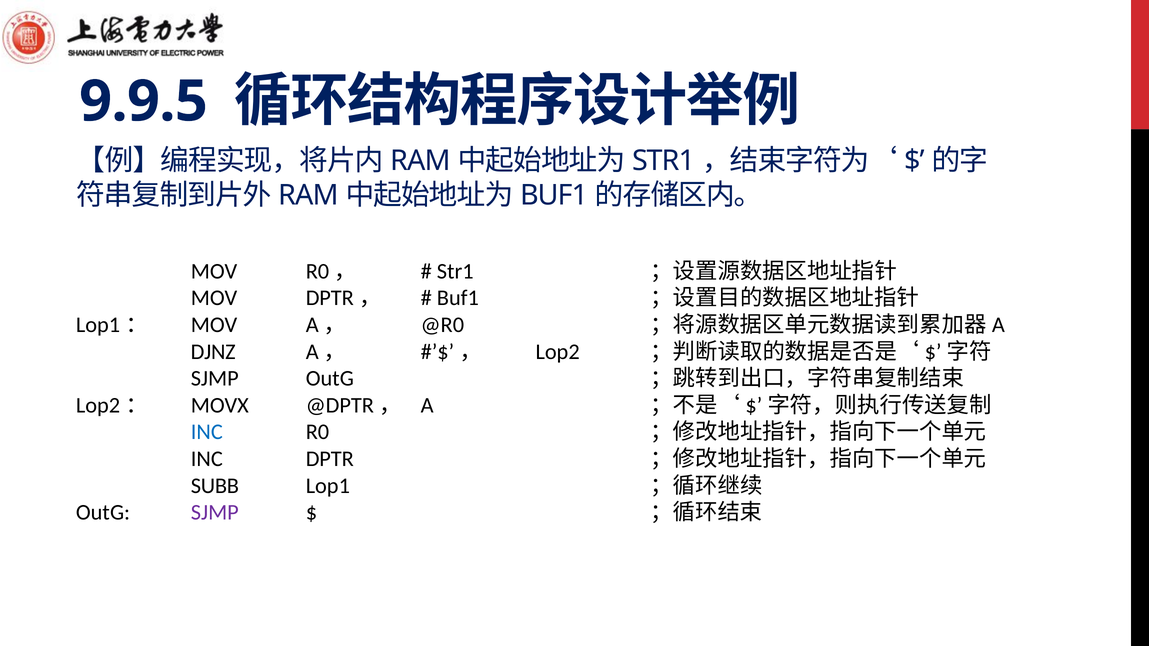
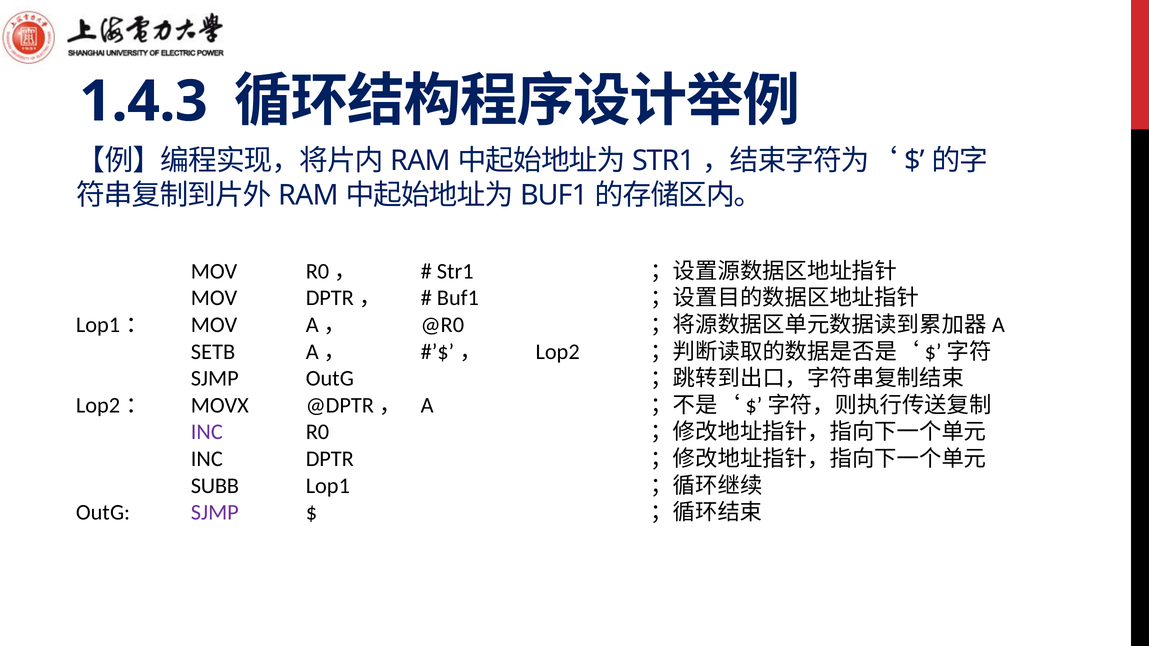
9.9.5: 9.9.5 -> 1.4.3 (143, 102)
DJNZ: DJNZ -> SETB (213, 352)
INC colour: blue -> purple (207, 432)
